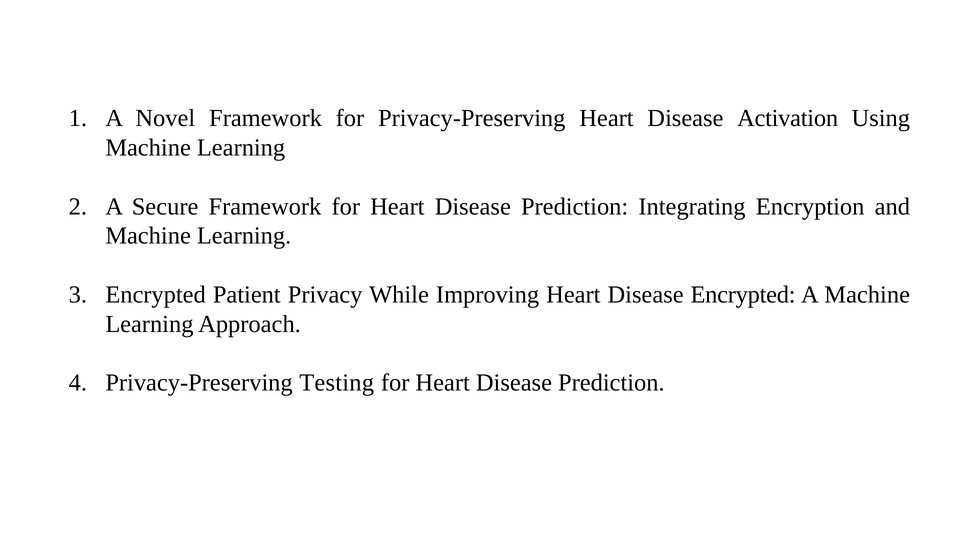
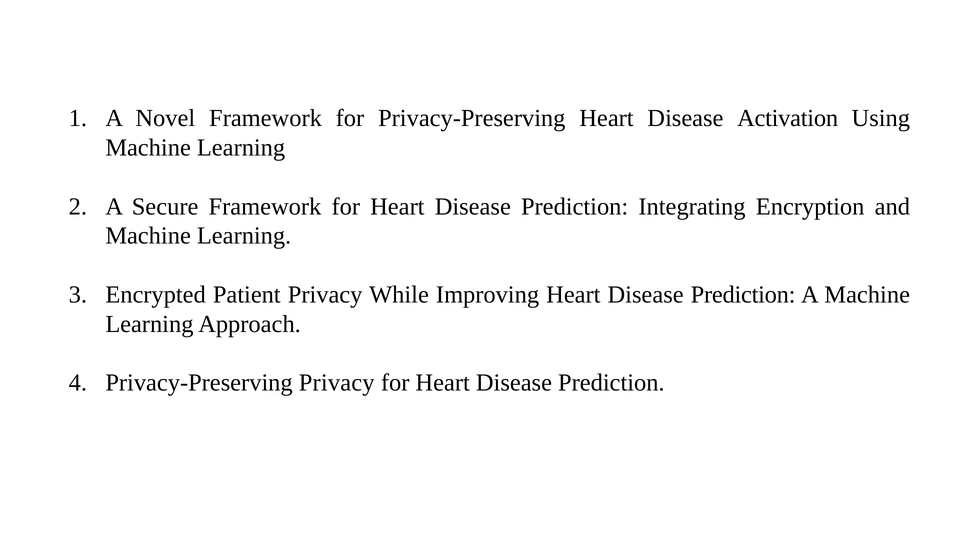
Improving Heart Disease Encrypted: Encrypted -> Prediction (743, 294)
Privacy-Preserving Testing: Testing -> Privacy (337, 383)
